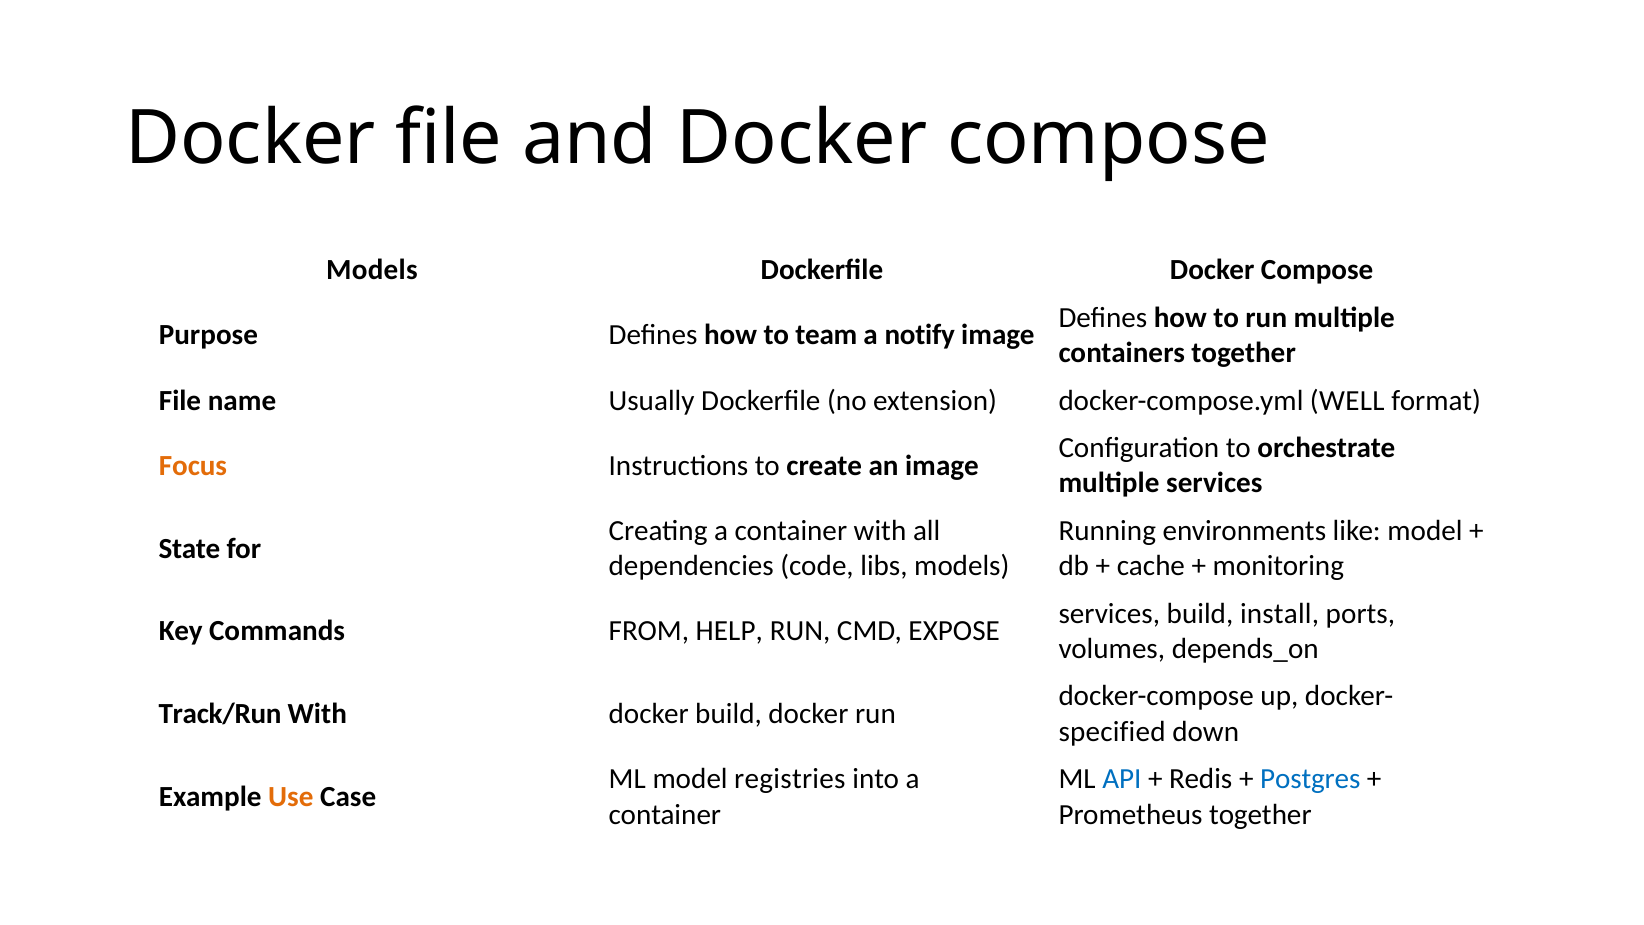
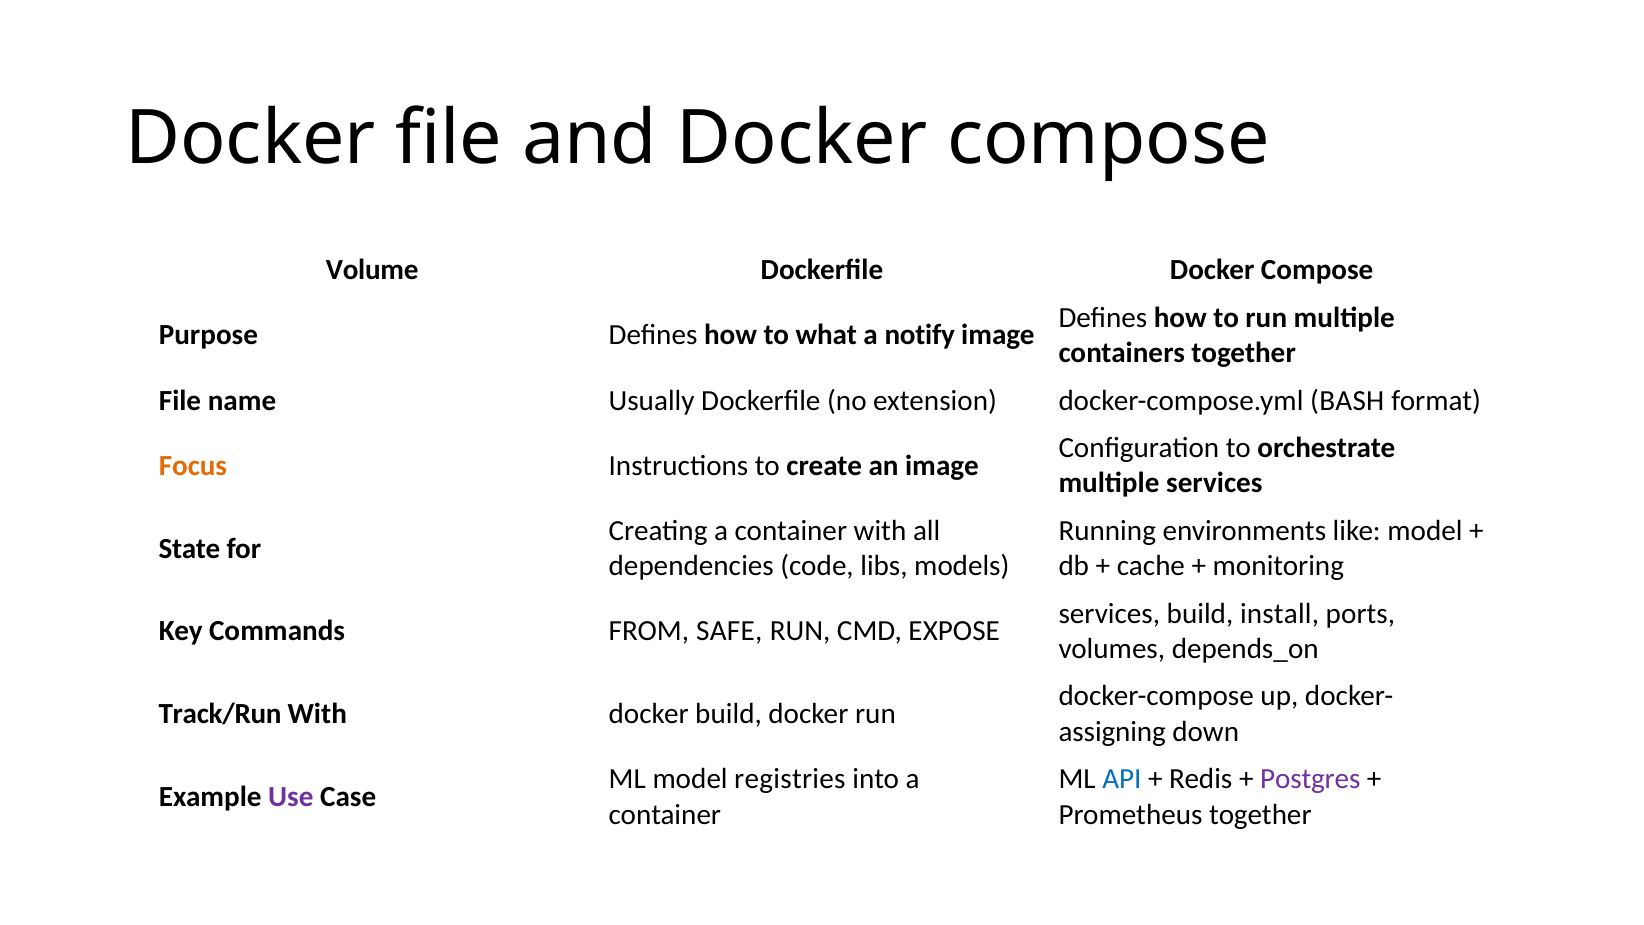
Models: Models -> Volume (372, 270)
team: team -> what (826, 335)
WELL: WELL -> BASH (1347, 400)
HELP: HELP -> SAFE (729, 631)
specified: specified -> assigning (1112, 732)
Postgres colour: blue -> purple (1310, 779)
Use colour: orange -> purple (291, 797)
